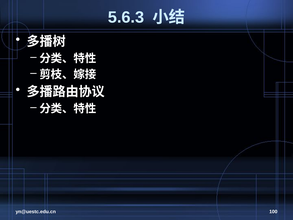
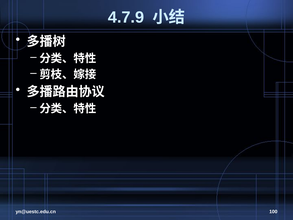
5.6.3: 5.6.3 -> 4.7.9 (126, 17)
